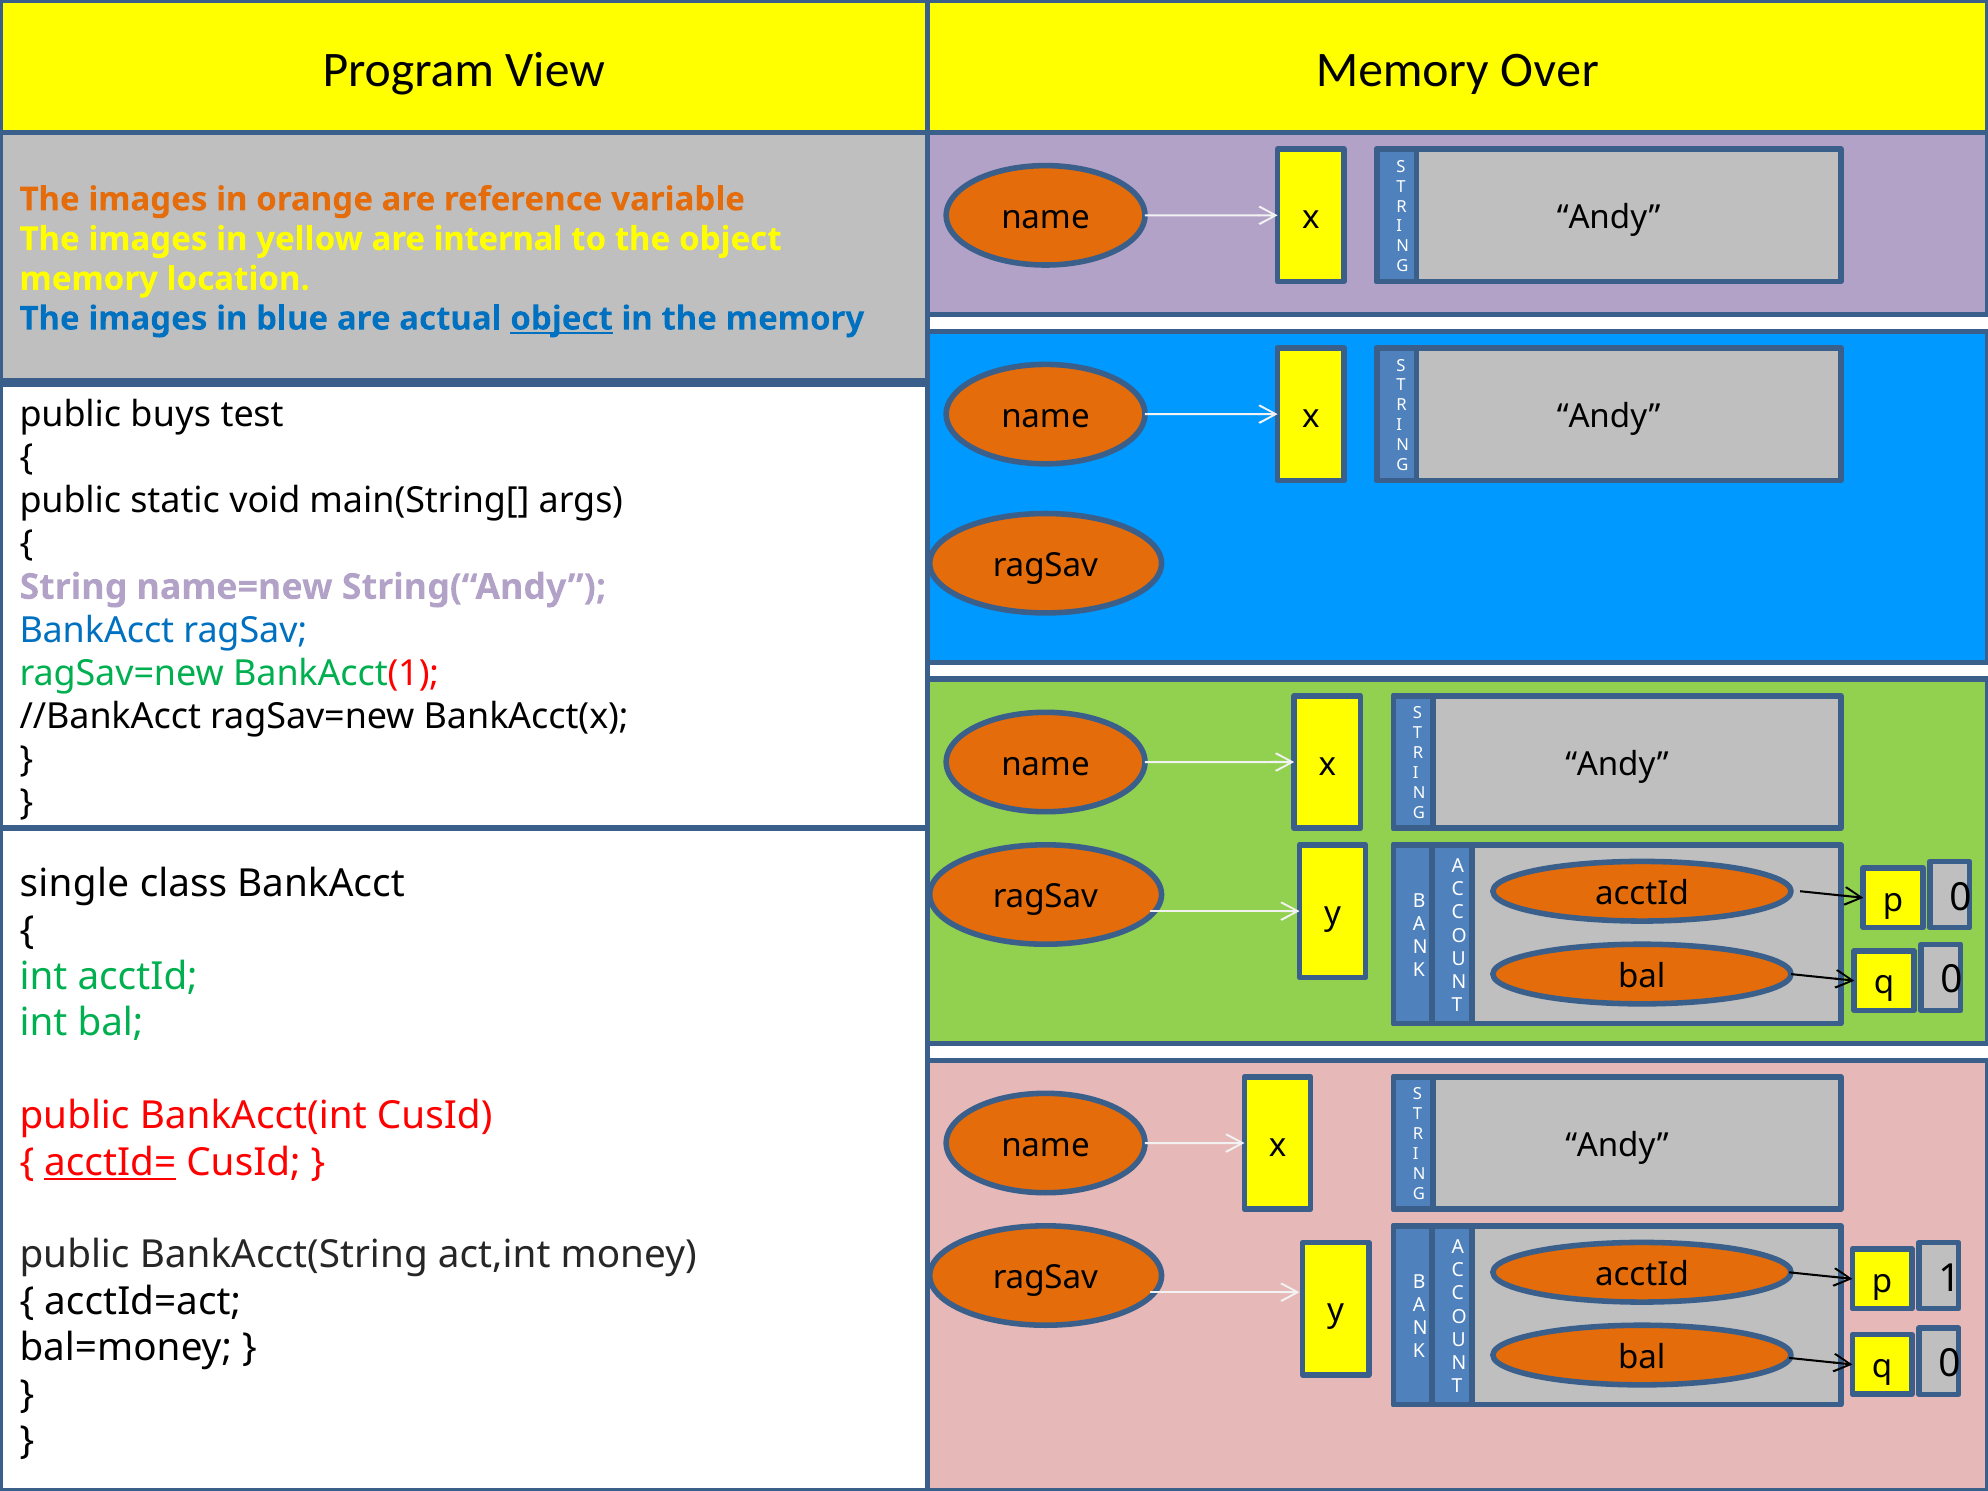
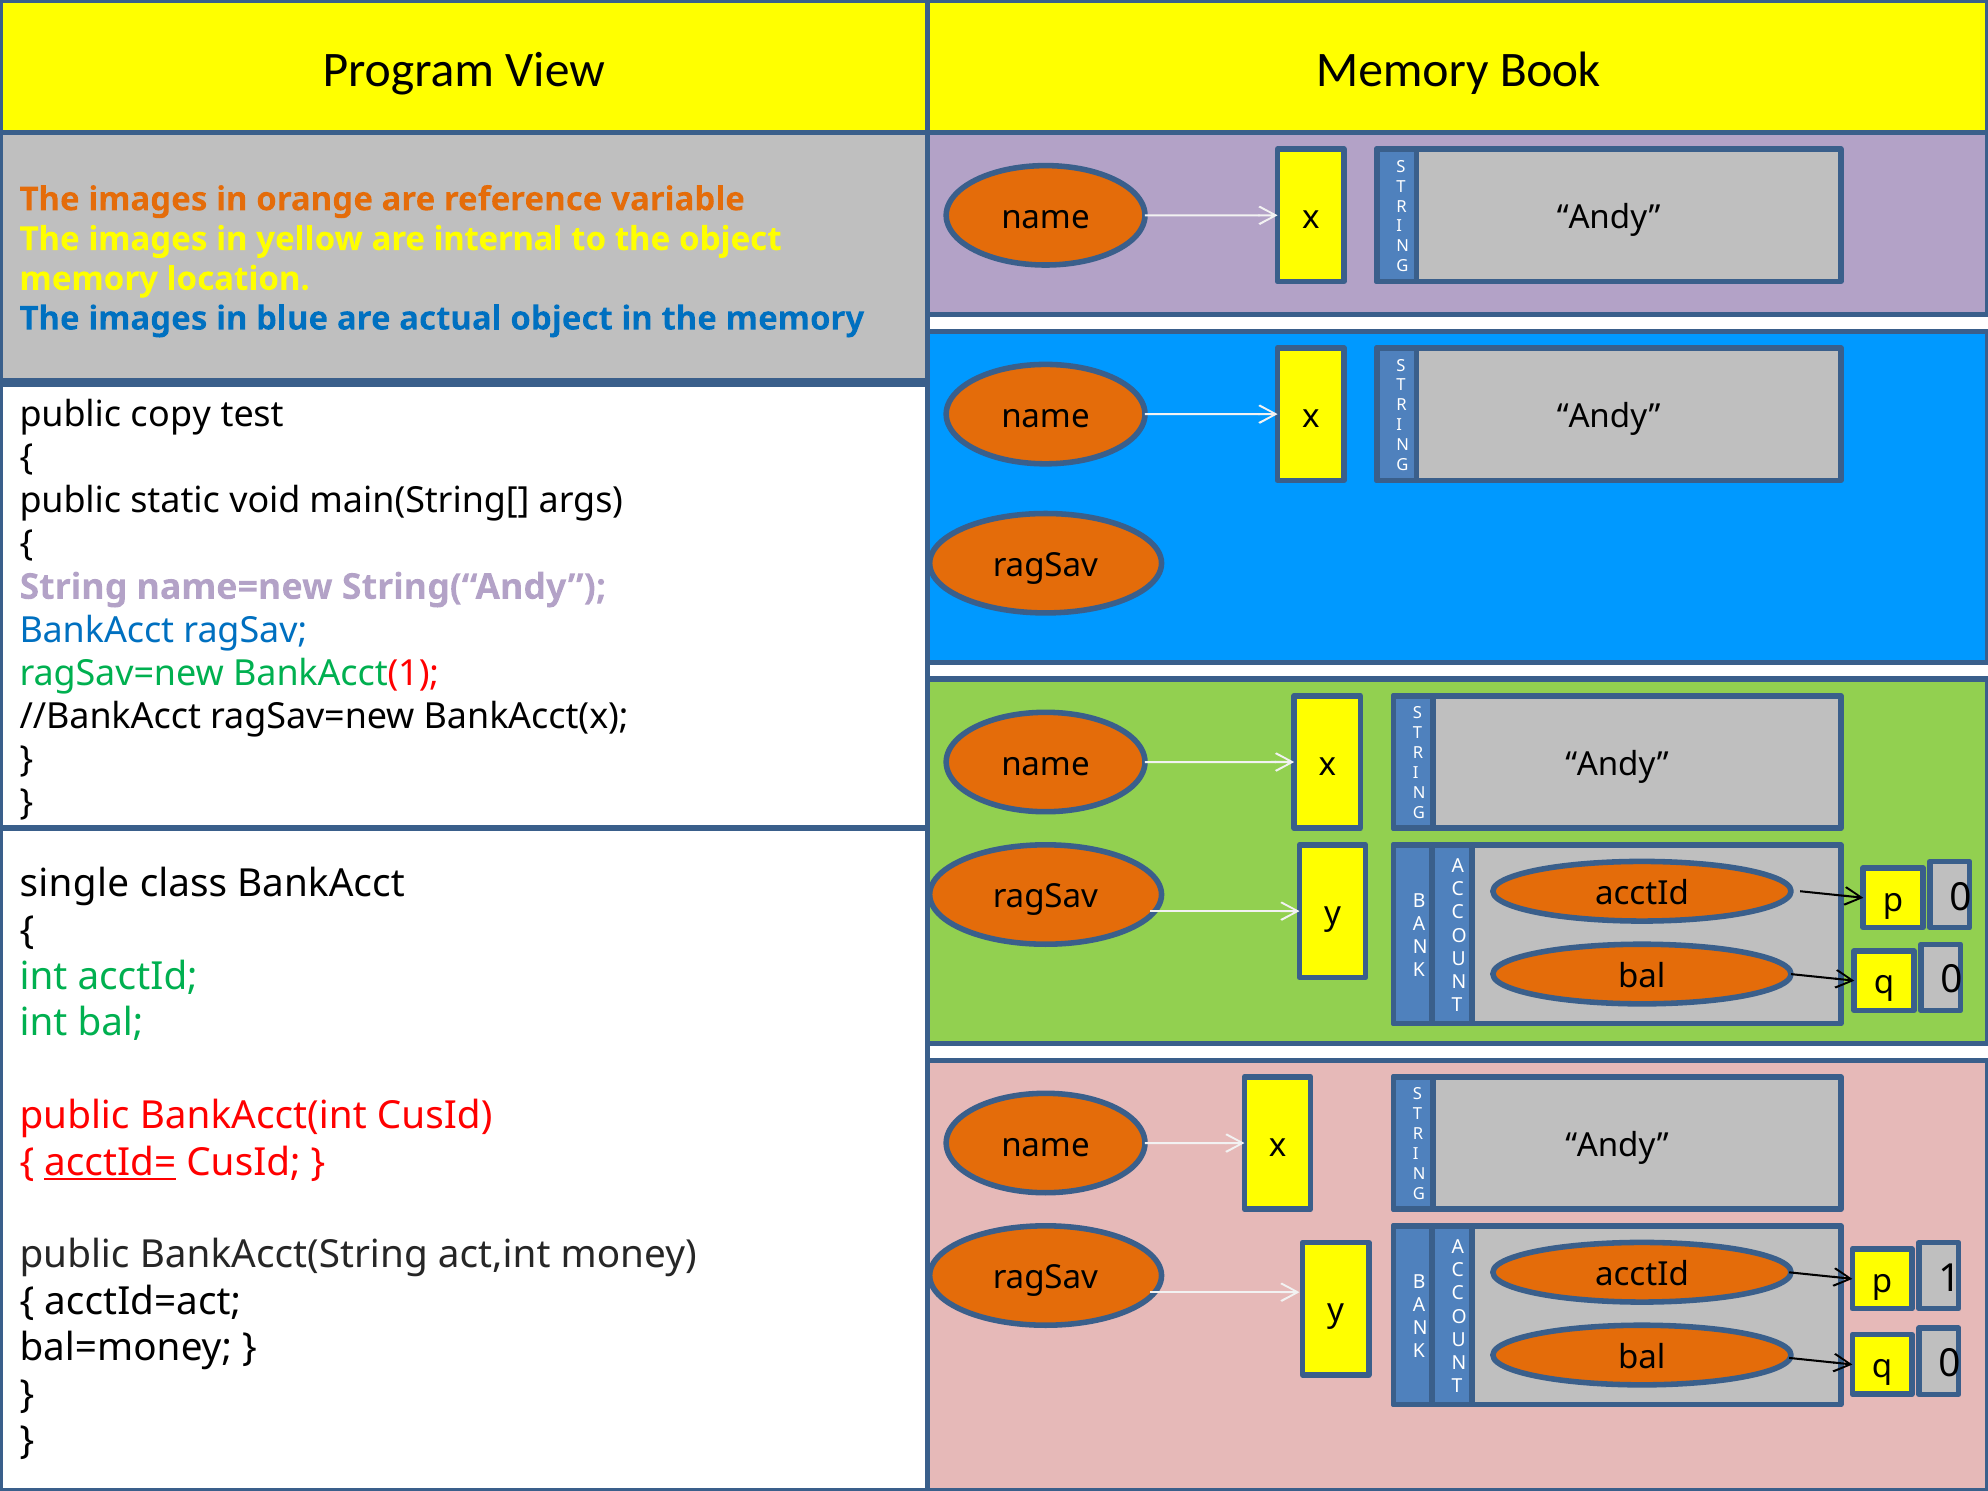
Over: Over -> Book (1550, 70)
object underline: present -> none (562, 319)
buys: buys -> copy (171, 415)
